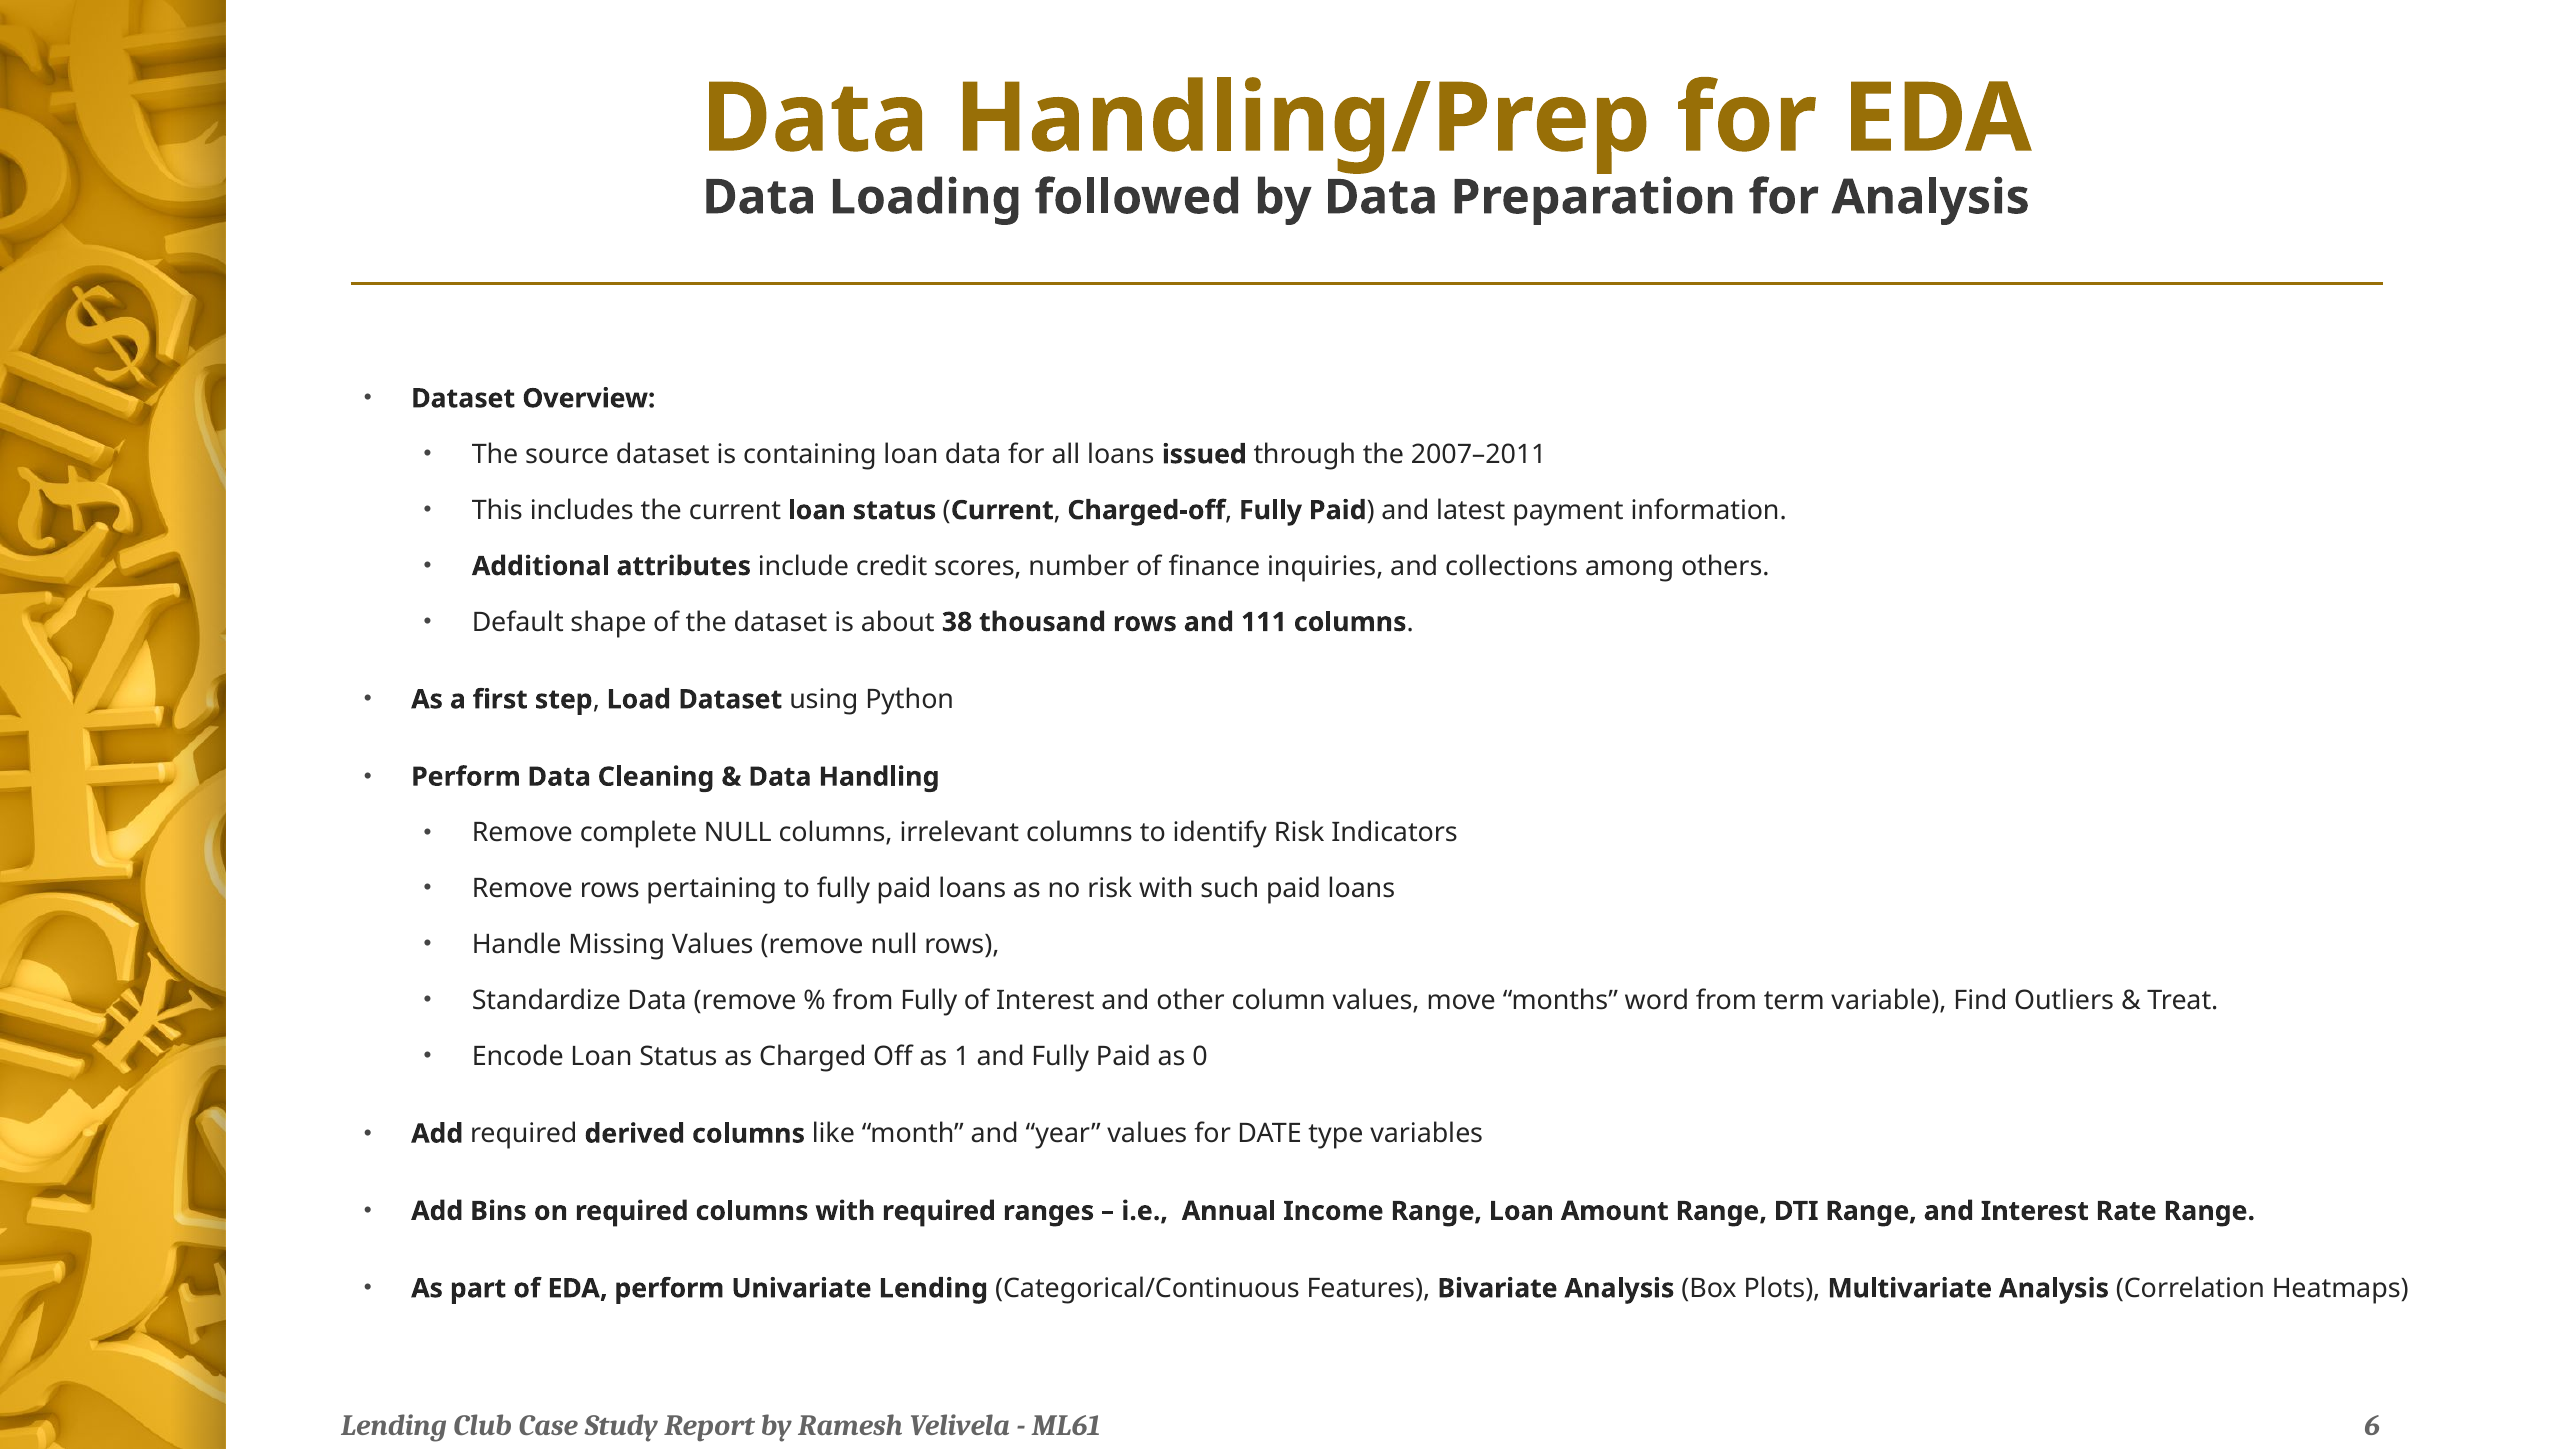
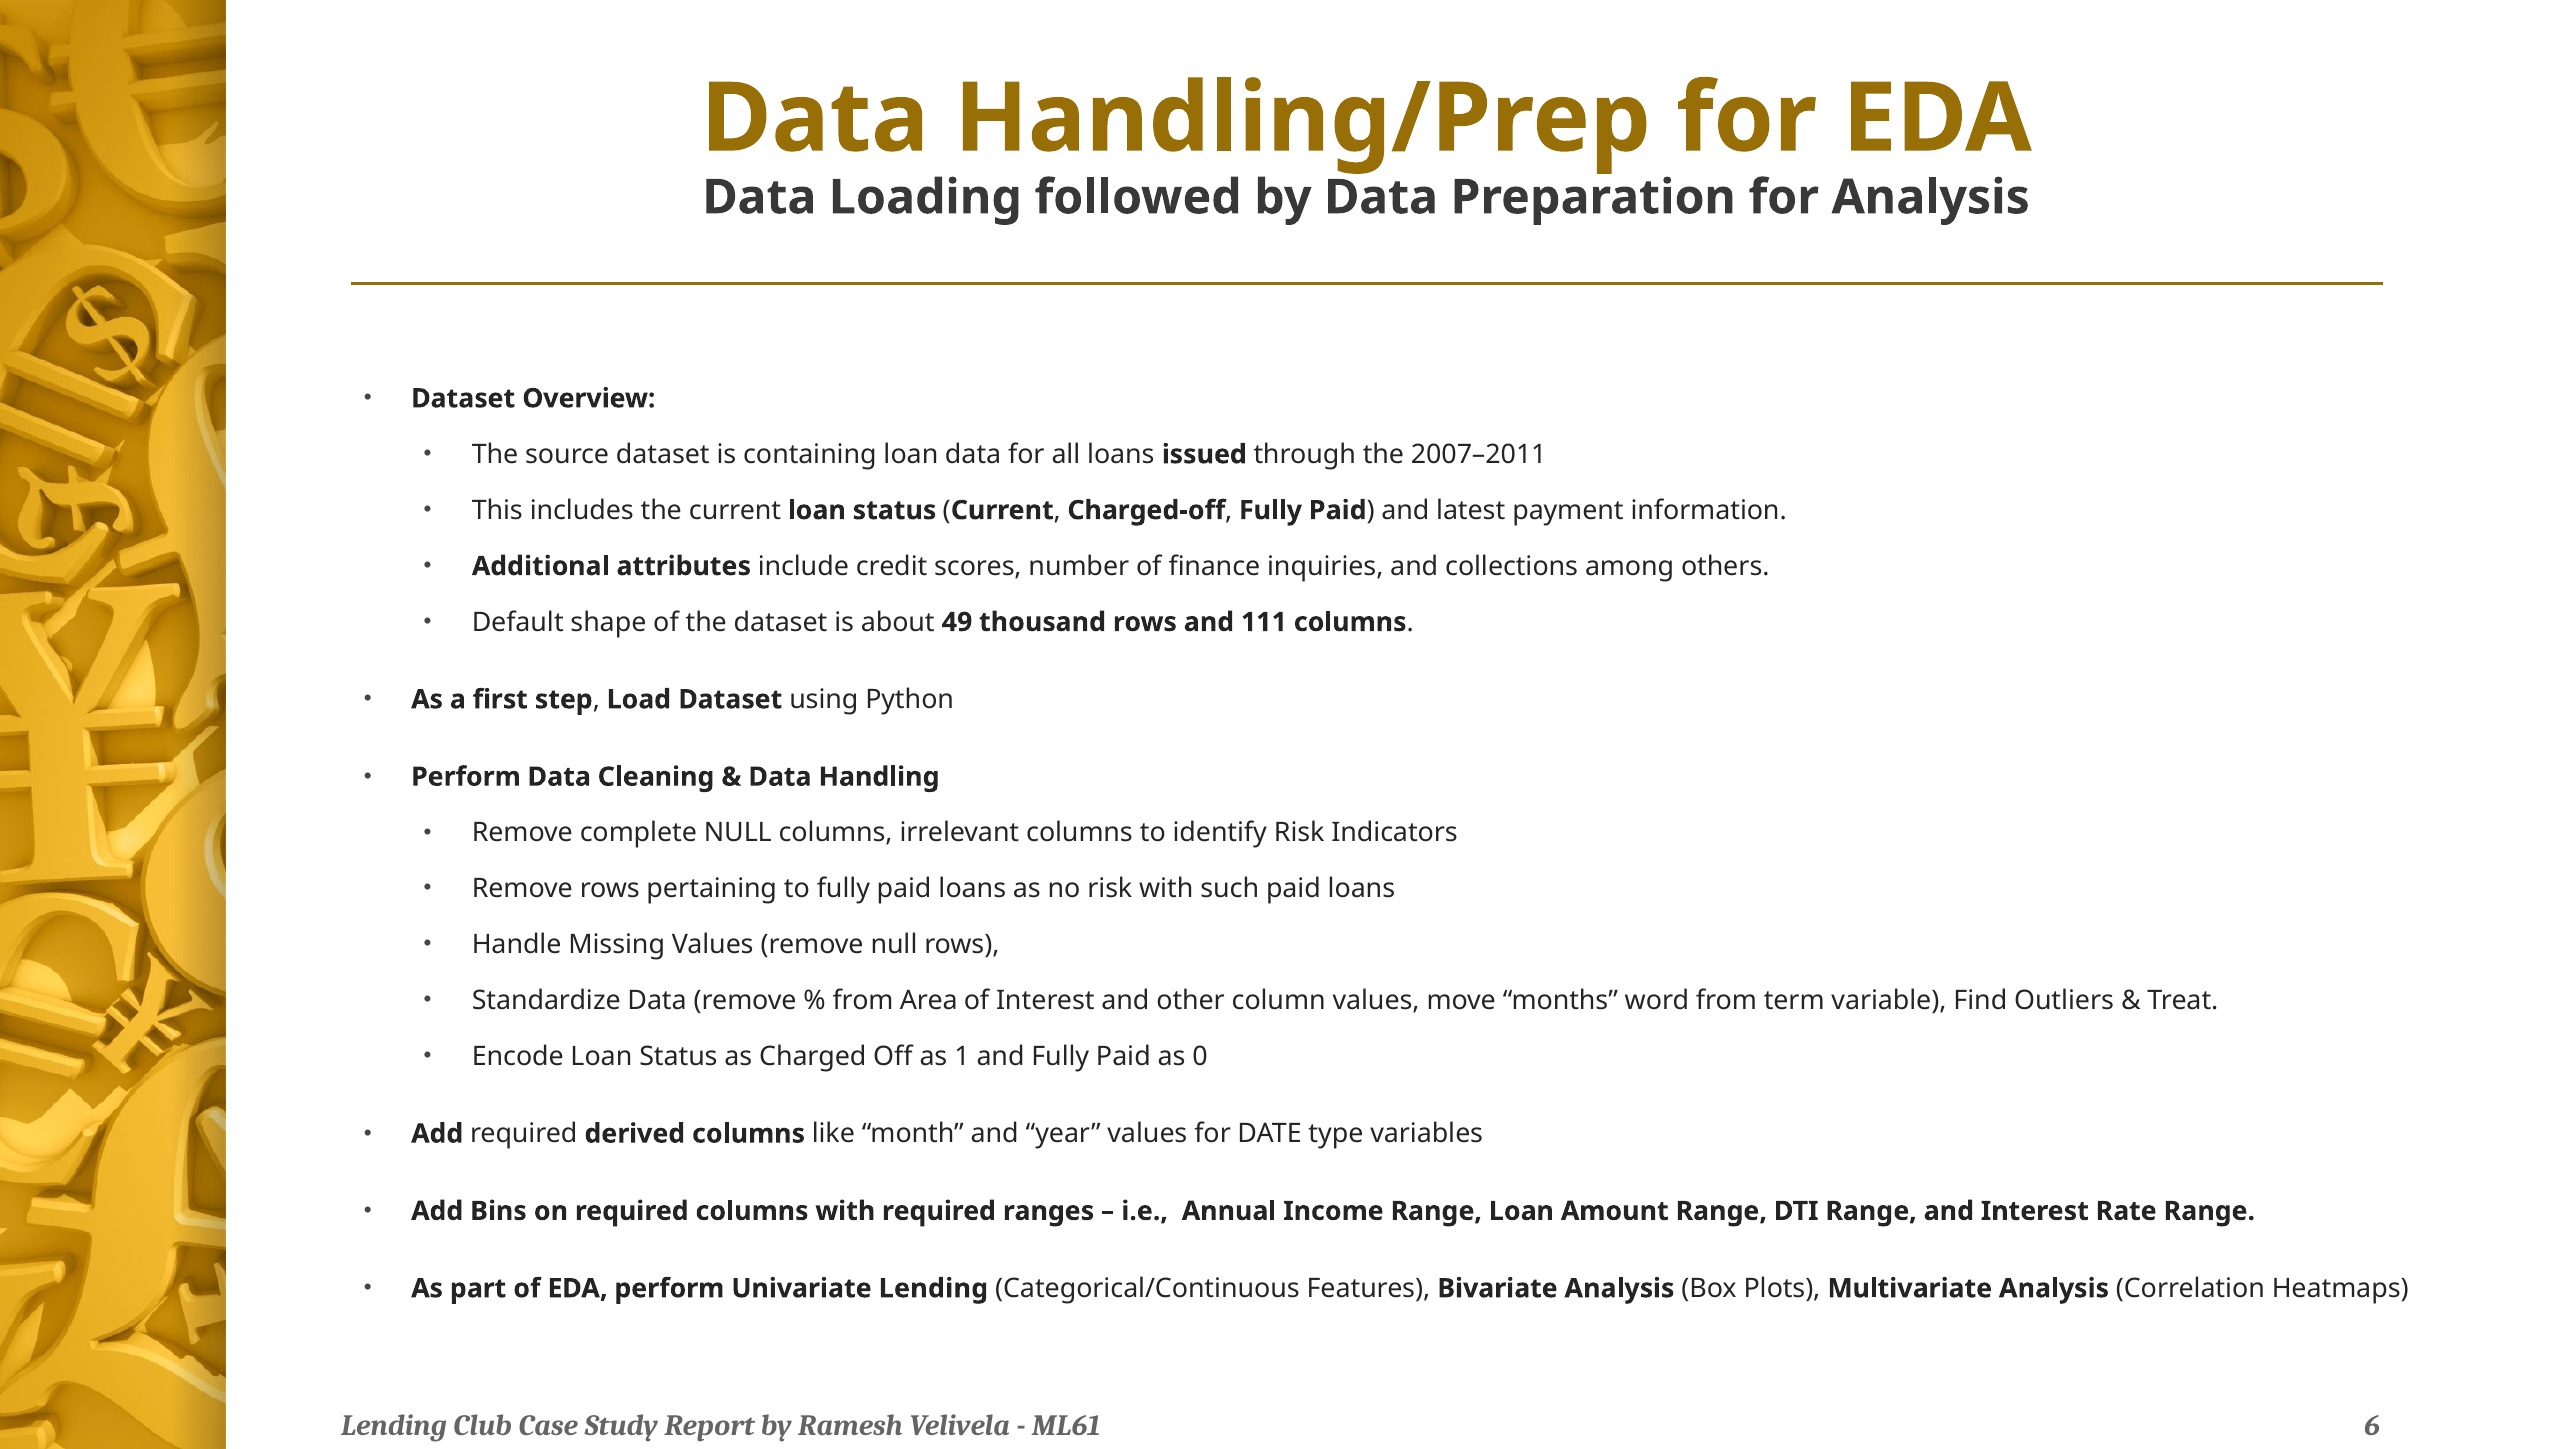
38: 38 -> 49 (957, 622)
from Fully: Fully -> Area (929, 1001)
